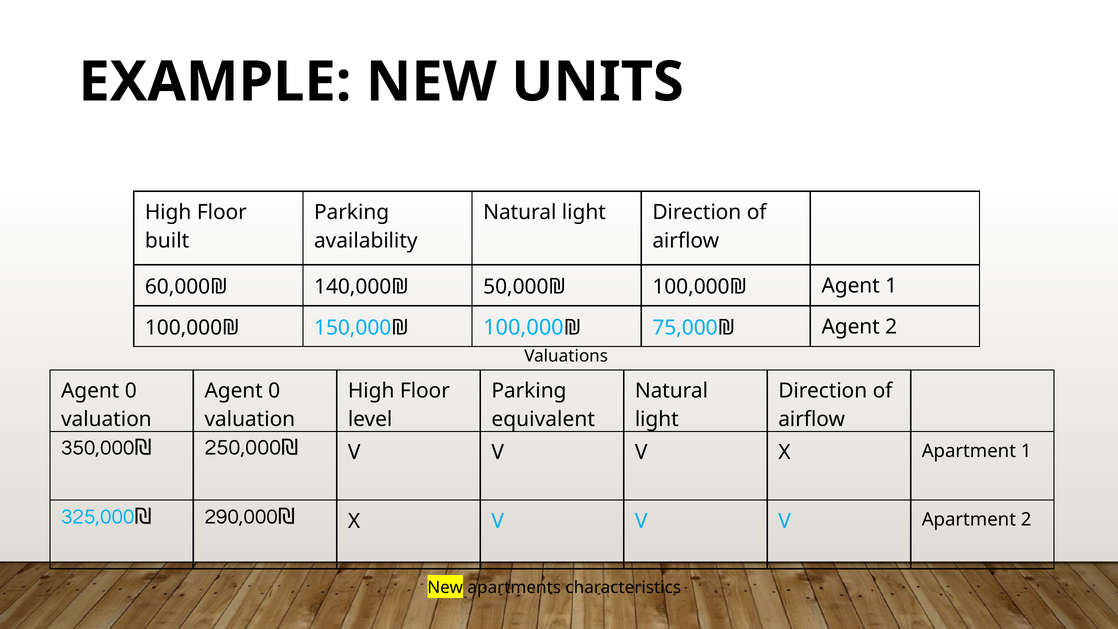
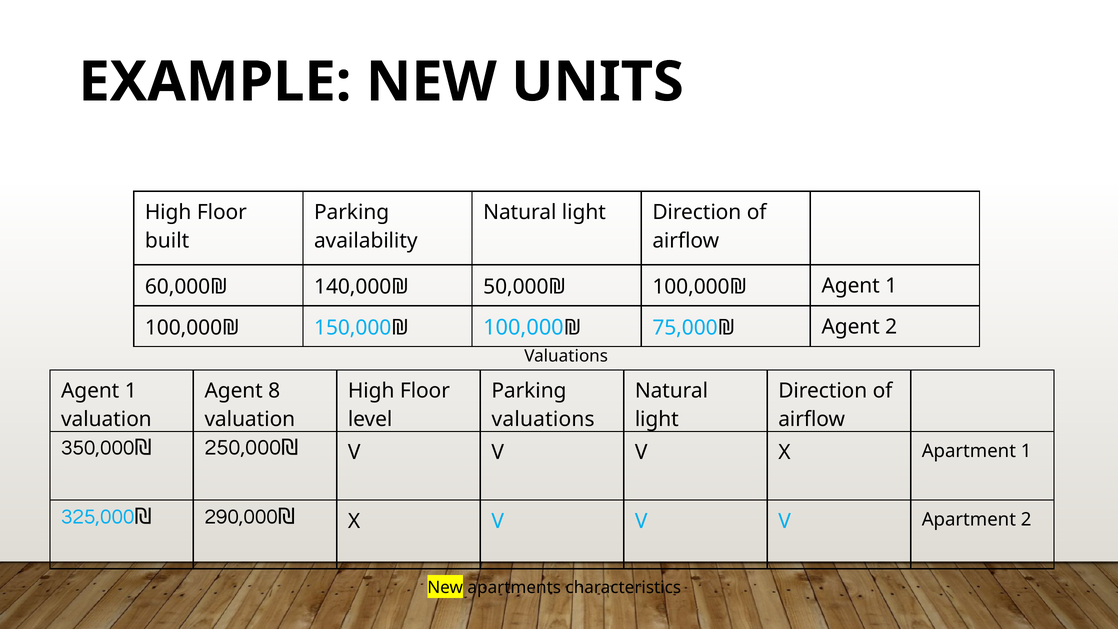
0: 0 -> 1 (131, 391)
0: 0 -> 8 (274, 391)
equivalent: equivalent -> valuations (543, 419)
